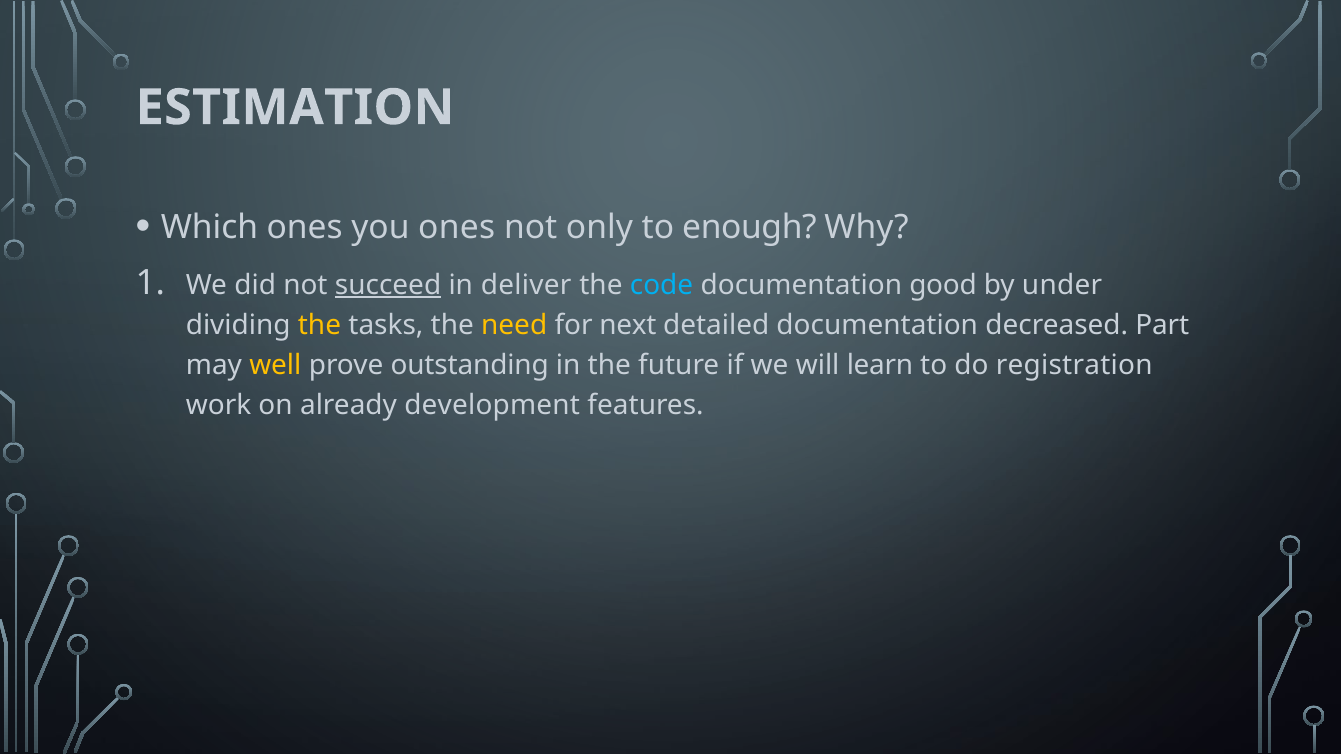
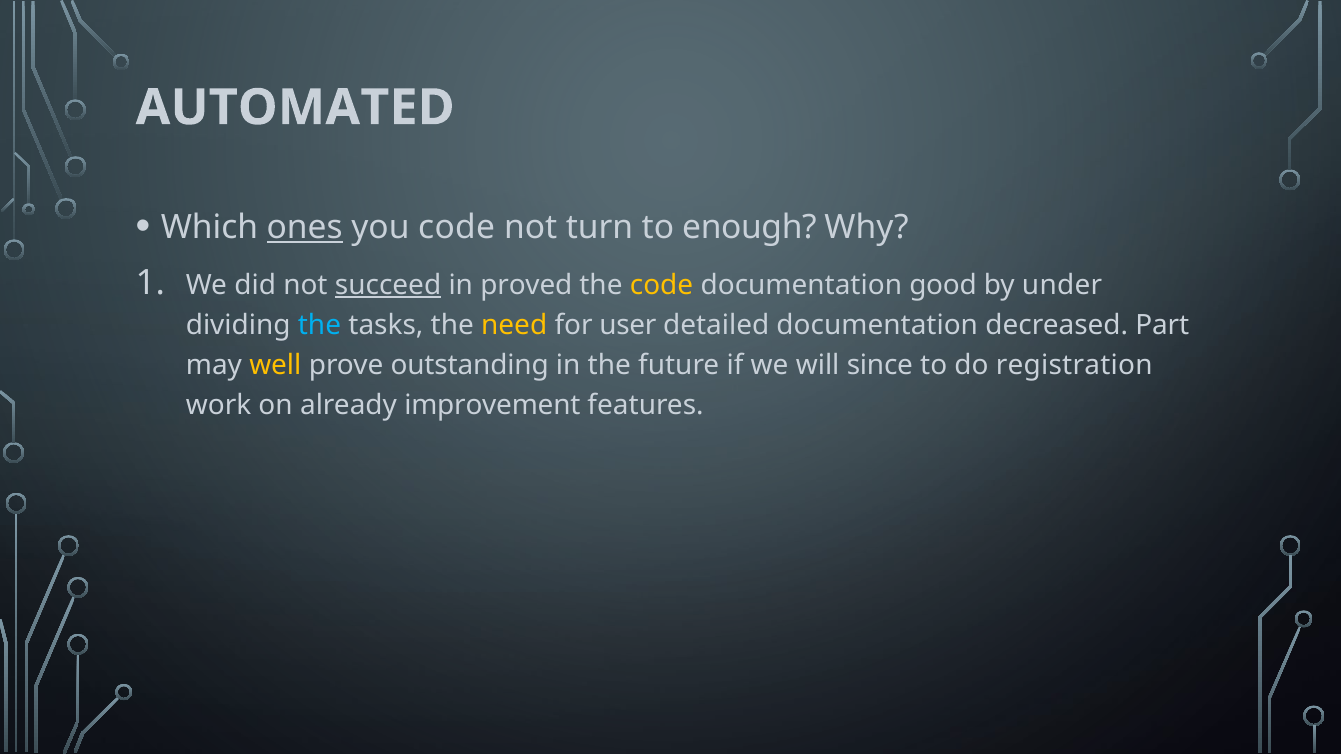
ESTIMATION: ESTIMATION -> AUTOMATED (295, 108)
ones underline: none -> present (305, 228)
you ones: ones -> code (457, 228)
only: only -> turn (600, 228)
deliver: deliver -> proved (526, 285)
code colour: light blue -> yellow (662, 285)
the colour: yellow -> light blue (319, 325)
next: next -> user (628, 325)
learn: learn -> since (880, 366)
development: development -> improvement (492, 406)
